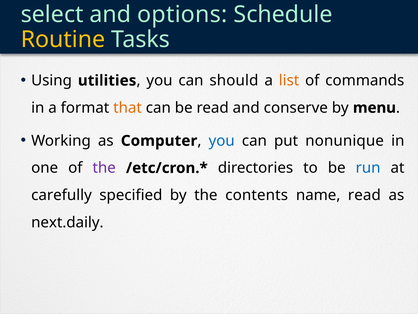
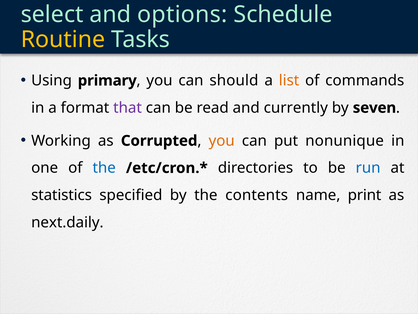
utilities: utilities -> primary (107, 80)
that colour: orange -> purple (128, 108)
conserve: conserve -> currently (296, 108)
menu: menu -> seven (374, 108)
Computer: Computer -> Corrupted (159, 141)
you colour: blue -> orange (222, 141)
the colour: purple -> blue (104, 168)
carefully: carefully -> statistics (62, 195)
name read: read -> print (365, 195)
